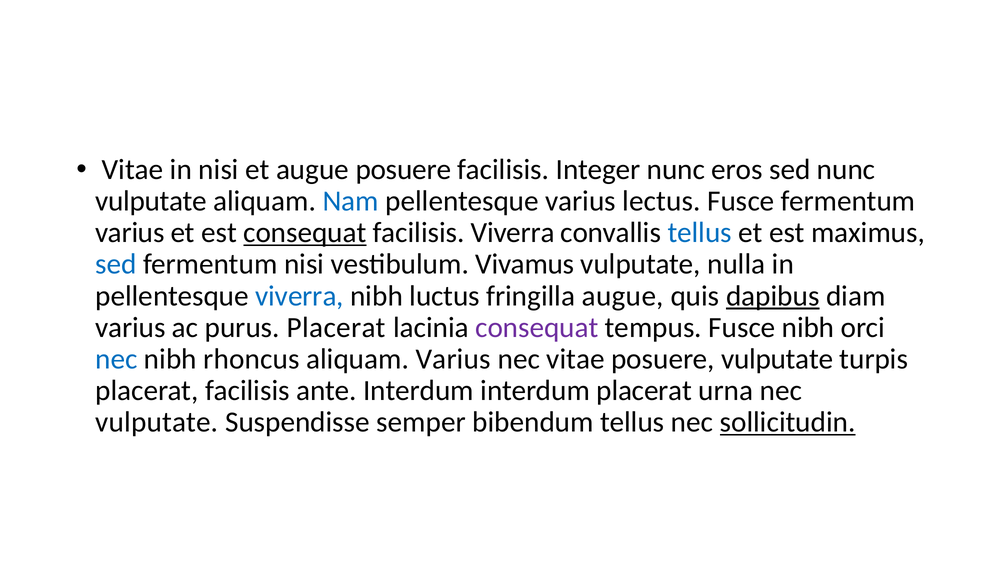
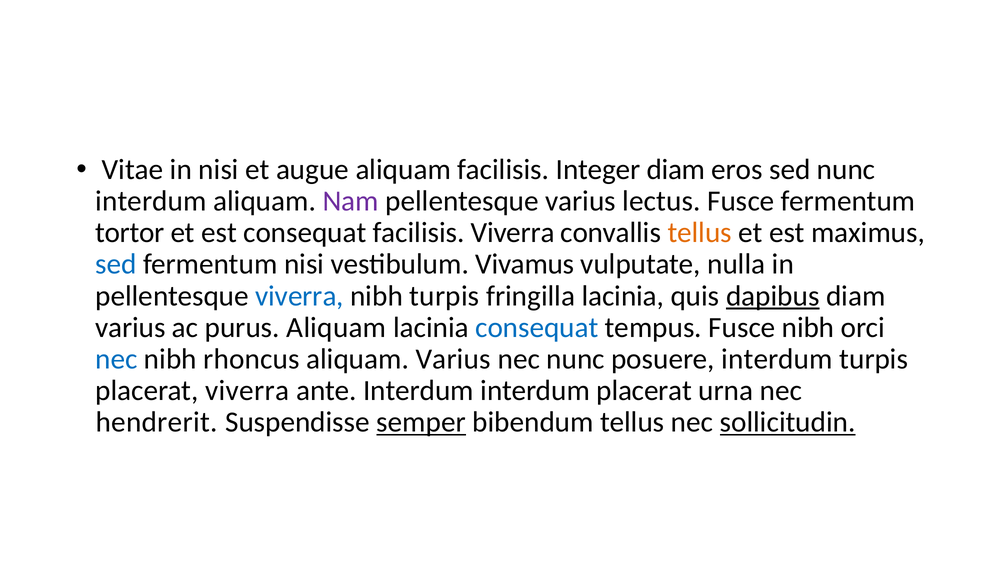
augue posuere: posuere -> aliquam (403, 170)
Integer nunc: nunc -> diam (676, 170)
vulputate: vulputate -> interdum (151, 201)
Nam colour: blue -> purple (351, 201)
varius: varius -> tortor (130, 233)
consequat underline: present -> none (305, 233)
tellus colour: blue -> orange (700, 233)
nibh luctus: luctus -> turpis (444, 296)
fringilla augue: augue -> lacinia (623, 296)
purus Placerat: Placerat -> Aliquam (336, 328)
consequat colour: purple -> blue (537, 328)
nec vitae: vitae -> nunc (576, 359)
posuere vulputate: vulputate -> interdum (777, 359)
placerat facilisis: facilisis -> viverra (247, 391)
vulputate: vulputate -> hendrerit (157, 422)
semper underline: none -> present (421, 422)
